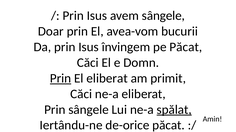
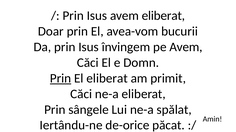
avem sângele: sângele -> eliberat (163, 16)
pe Păcat: Păcat -> Avem (186, 47)
spălat underline: present -> none (174, 110)
